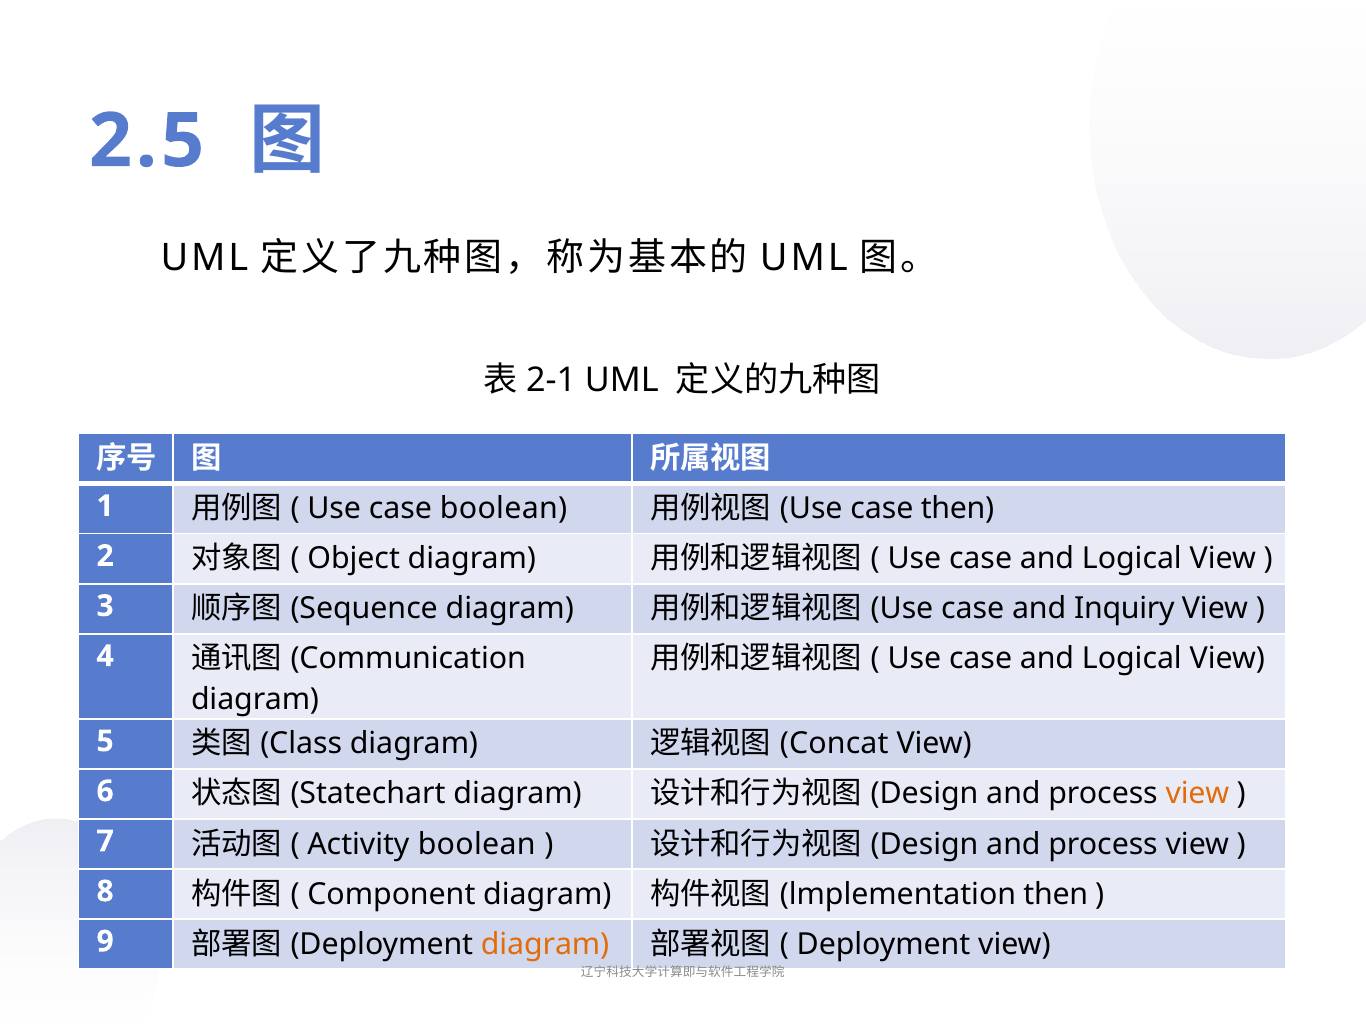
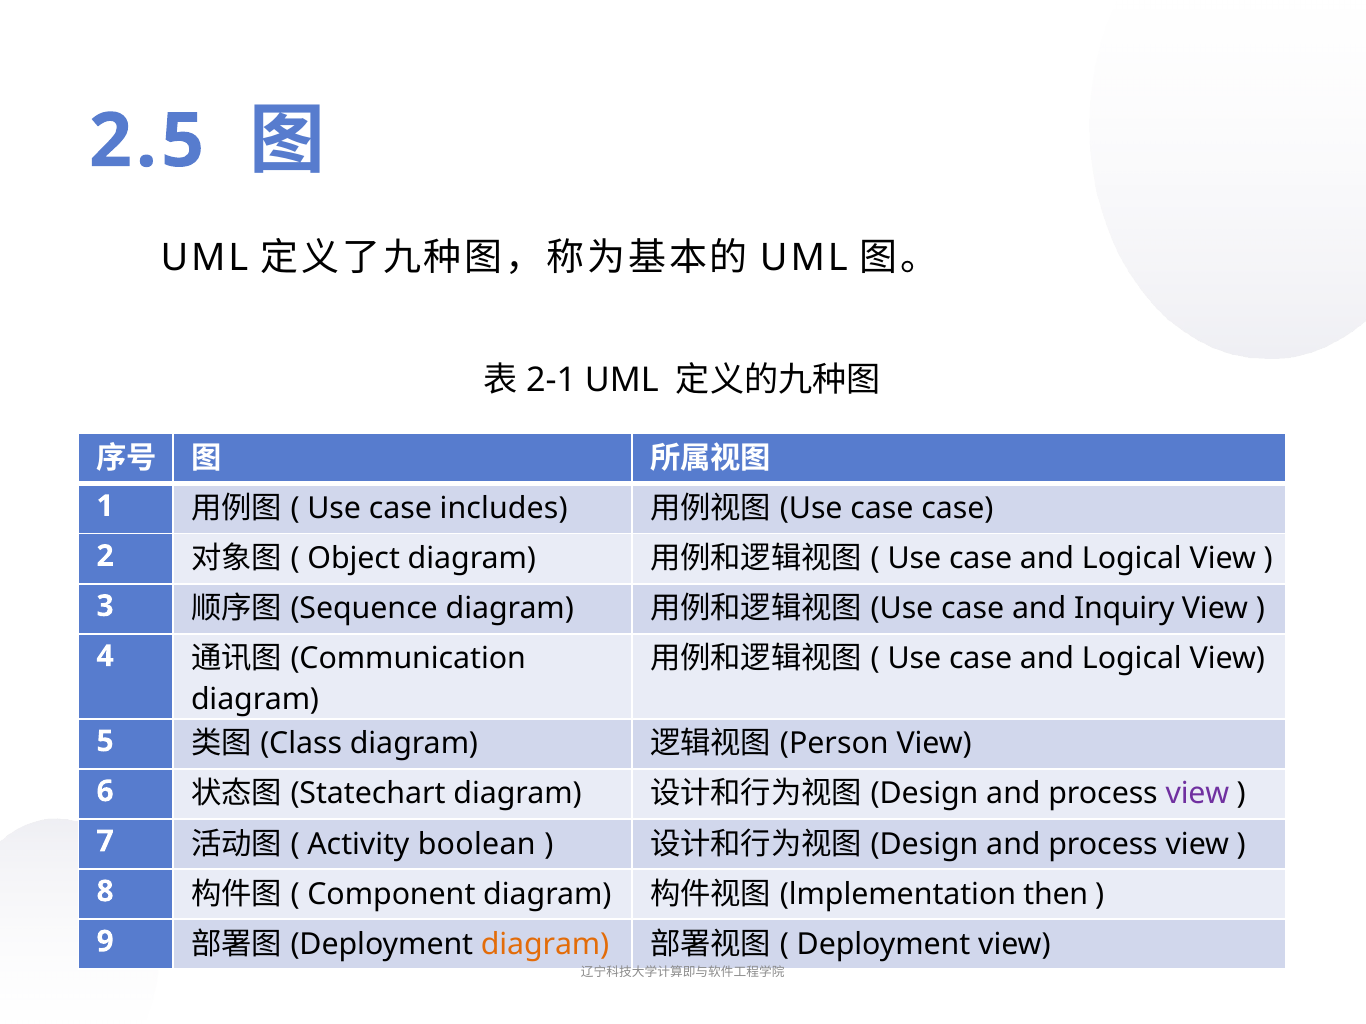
case boolean: boolean -> includes (504, 509)
case then: then -> case (957, 509)
Concat: Concat -> Person (834, 744)
view colour: orange -> purple (1197, 794)
